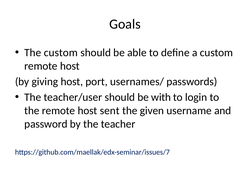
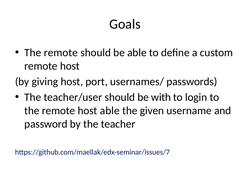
custom: custom -> remote (61, 52)
host sent: sent -> able (110, 110)
